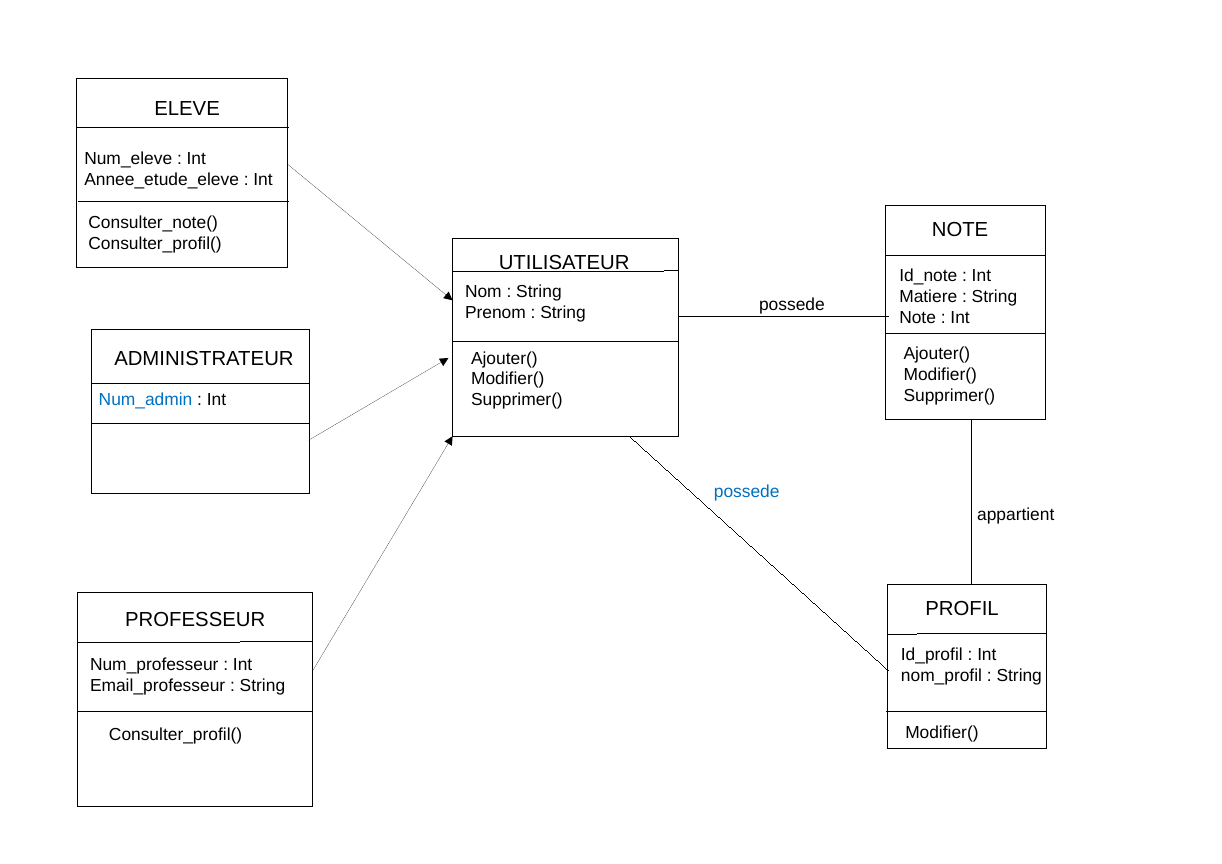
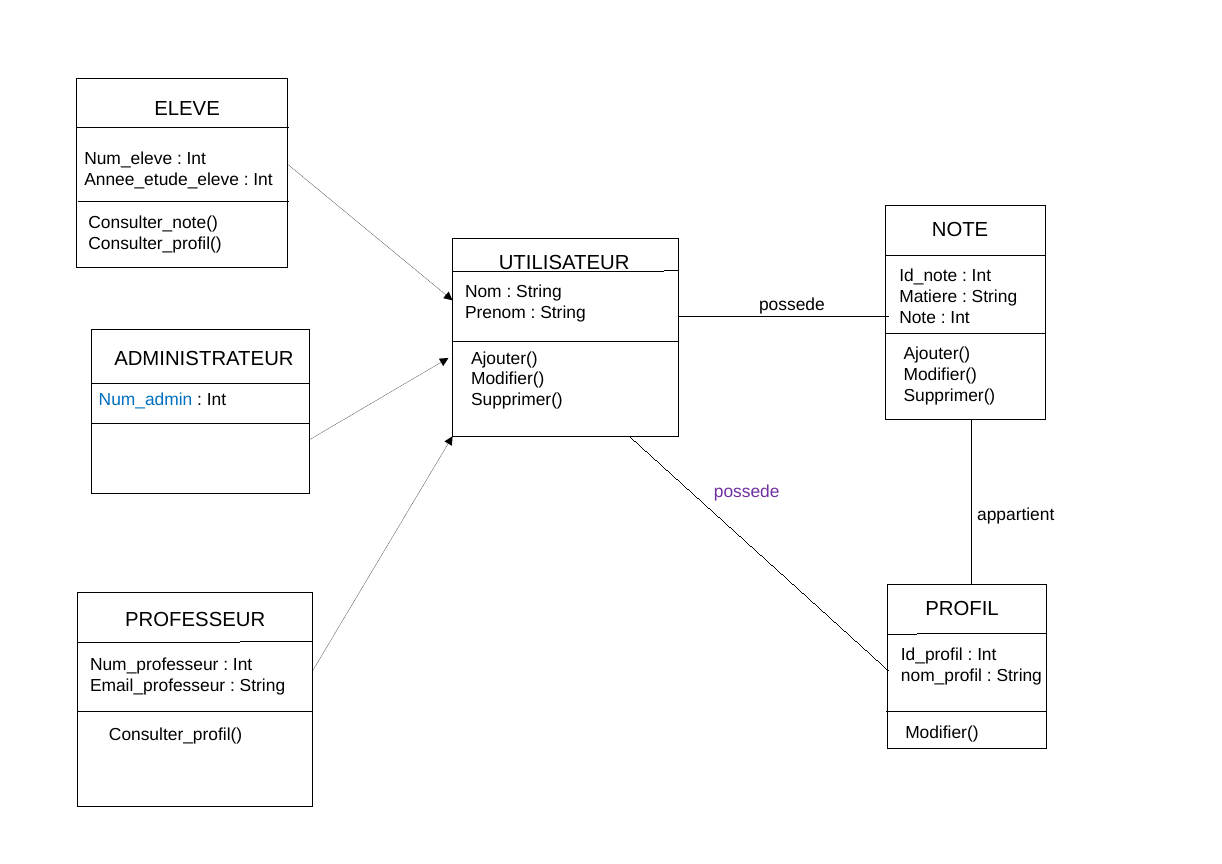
possede colour: blue -> purple (747, 492)
